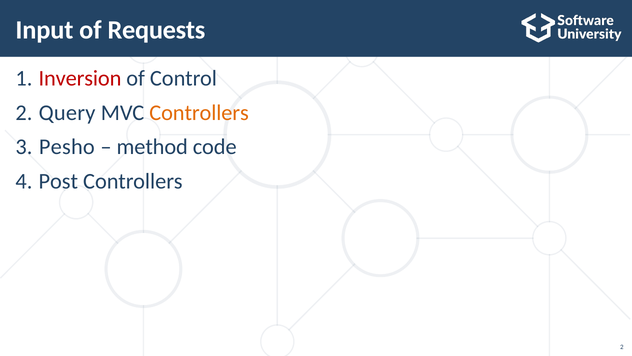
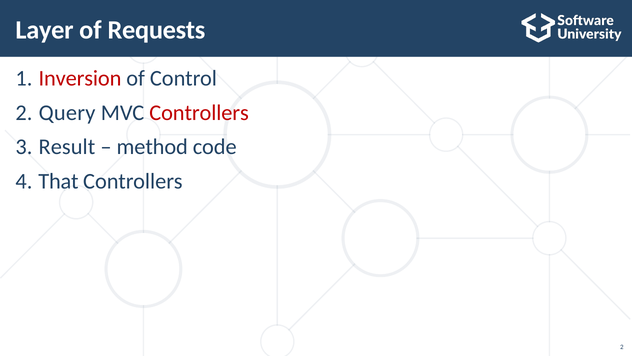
Input: Input -> Layer (44, 30)
Controllers colour: orange -> red (199, 113)
Pesho: Pesho -> Result (67, 147)
Post: Post -> That (58, 181)
